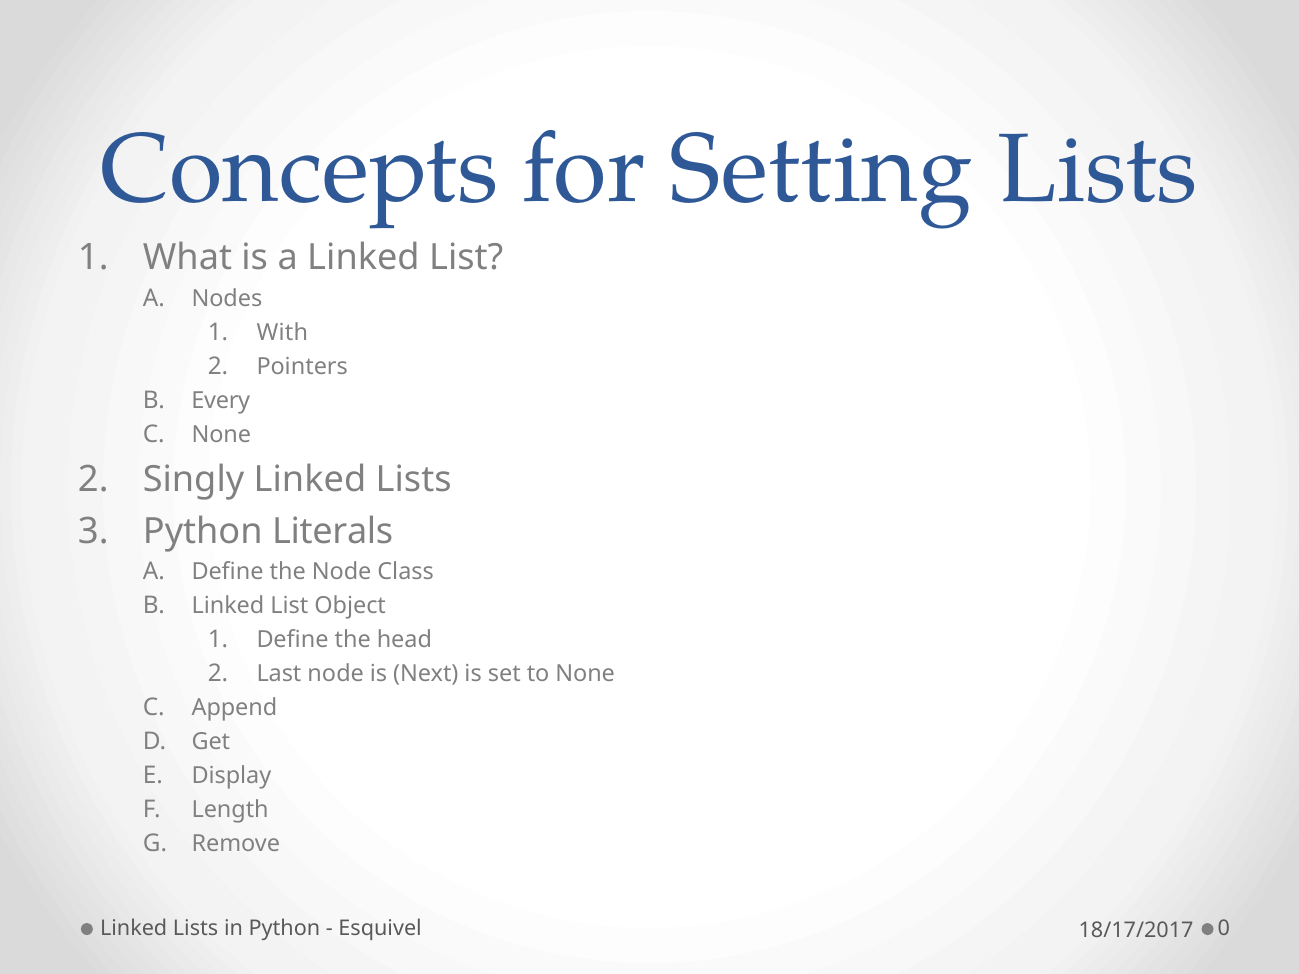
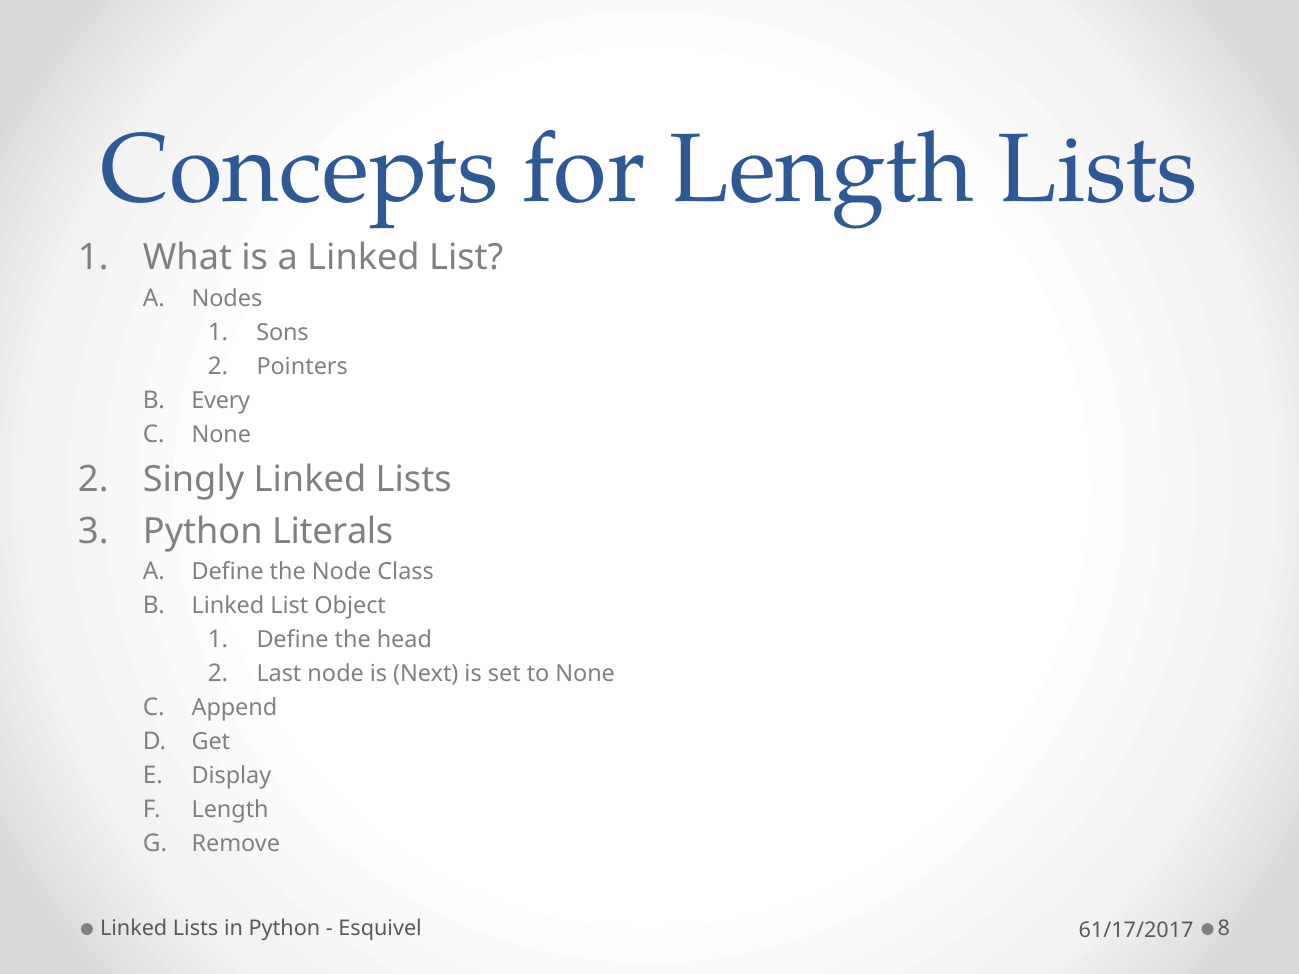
for Setting: Setting -> Length (822, 169)
With: With -> Sons (283, 333)
0: 0 -> 8 (1224, 929)
18/17/2017: 18/17/2017 -> 61/17/2017 (1136, 930)
